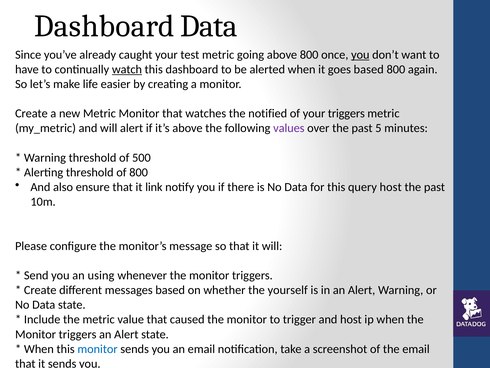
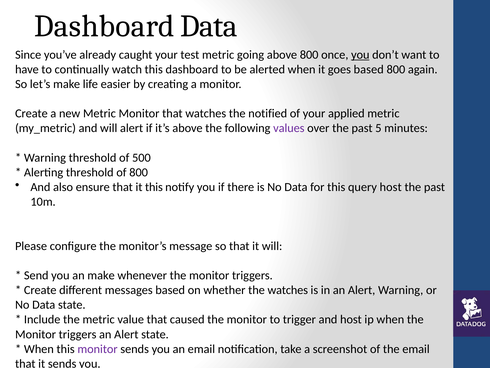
watch underline: present -> none (127, 69)
your triggers: triggers -> applied (346, 113)
it link: link -> this (154, 187)
an using: using -> make (101, 275)
the yourself: yourself -> watches (288, 290)
monitor colour: blue -> purple (98, 349)
